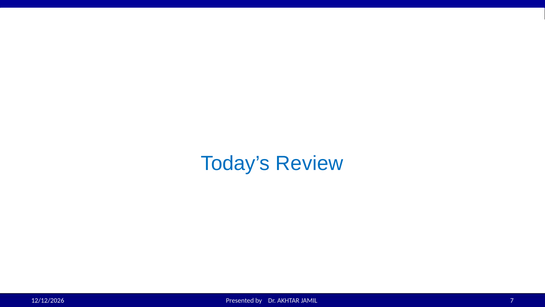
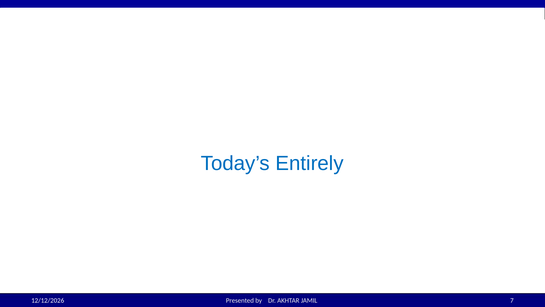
Review: Review -> Entirely (310, 163)
